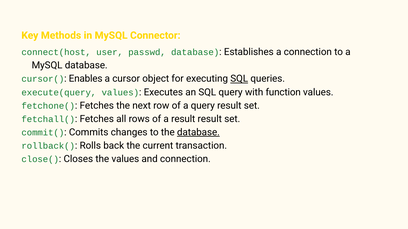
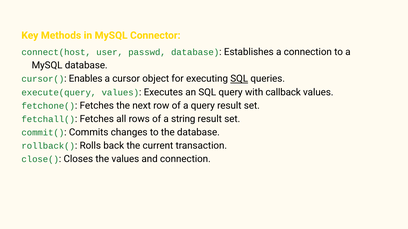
function: function -> callback (283, 92)
a result: result -> string (183, 119)
database underline: present -> none (198, 133)
